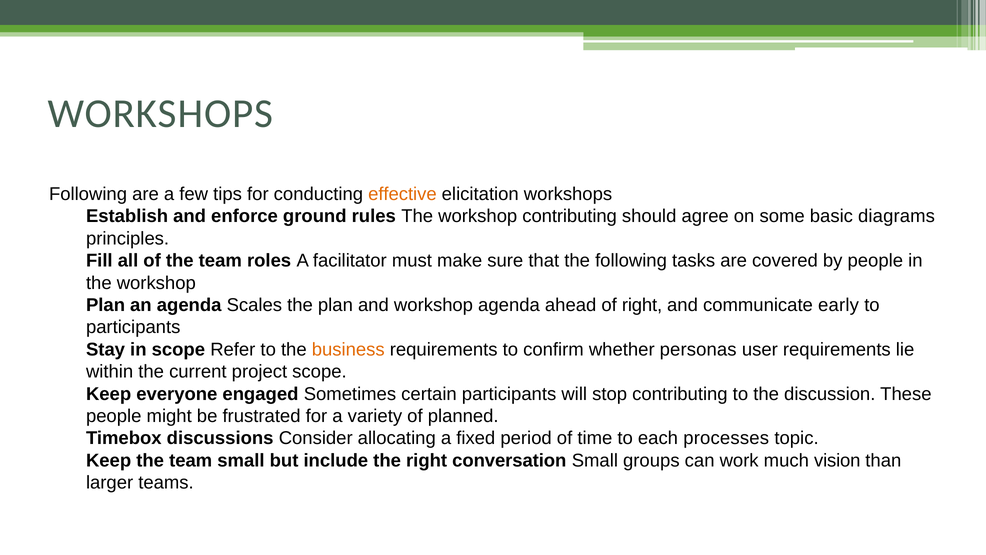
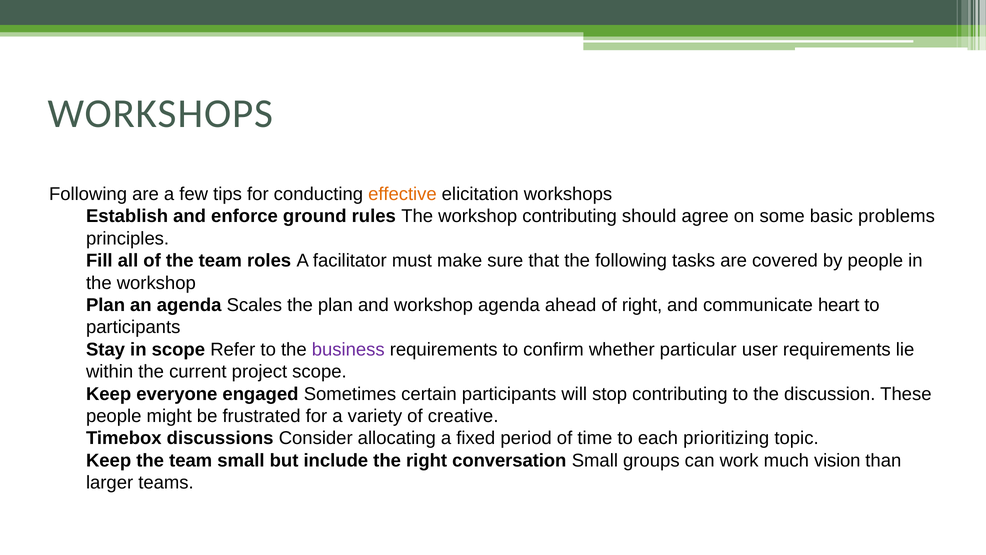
diagrams: diagrams -> problems (897, 216)
early: early -> heart (839, 305)
business colour: orange -> purple (348, 349)
personas: personas -> particular (698, 349)
planned: planned -> creative (463, 416)
processes: processes -> prioritizing (726, 438)
